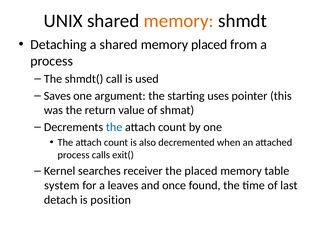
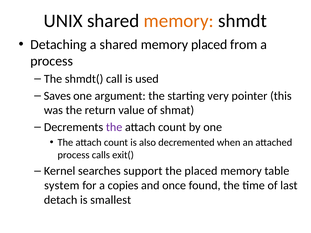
uses: uses -> very (218, 96)
the colour: blue -> purple (114, 127)
receiver: receiver -> support (143, 171)
leaves: leaves -> copies (123, 186)
position: position -> smallest (111, 200)
